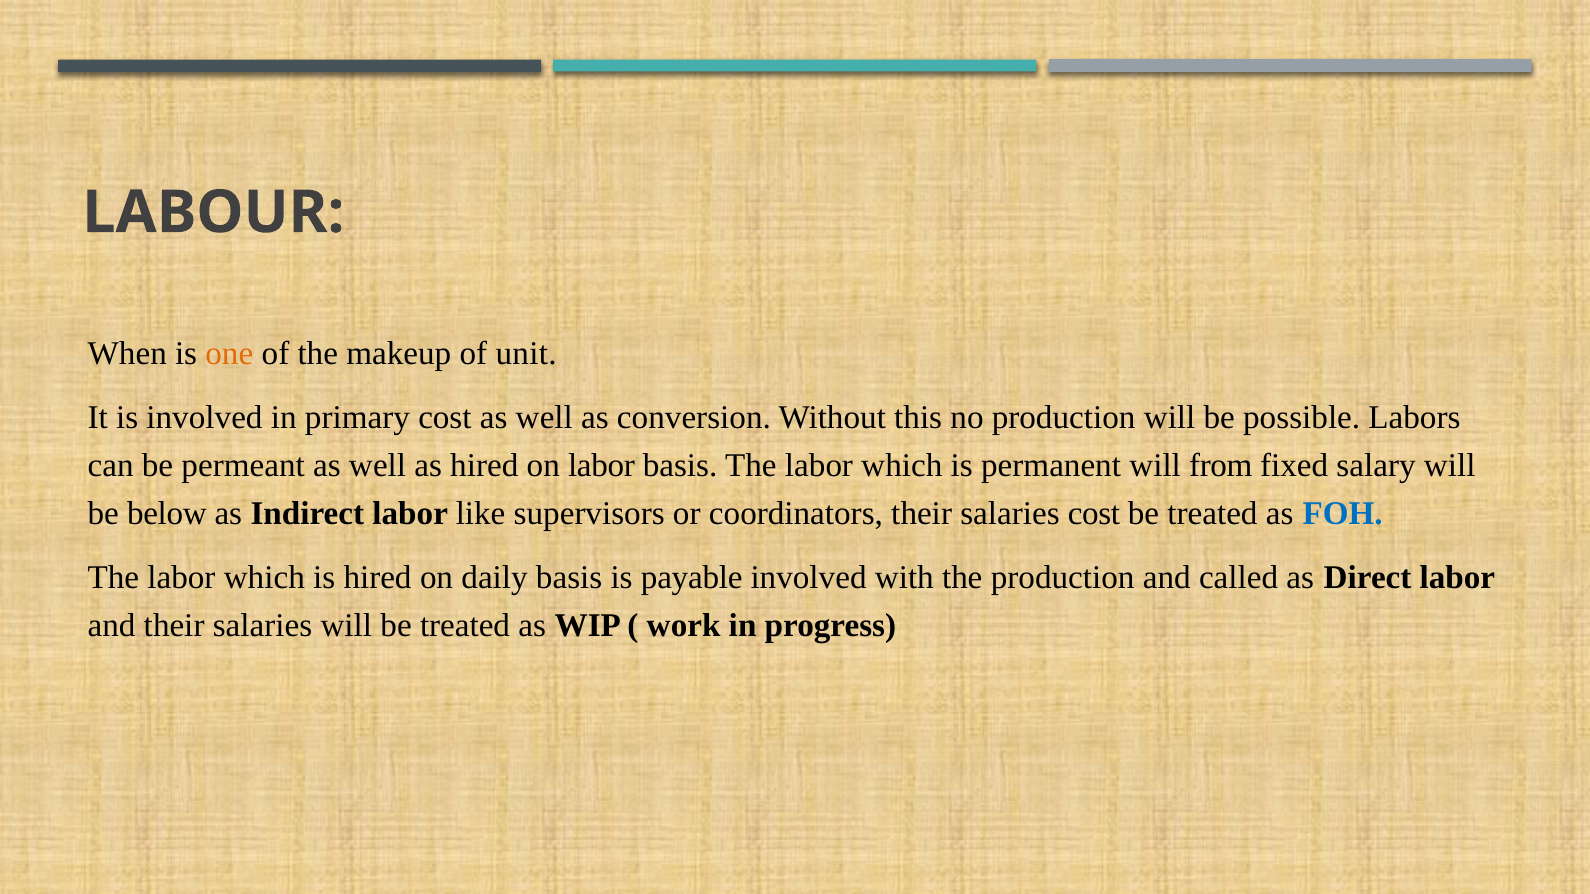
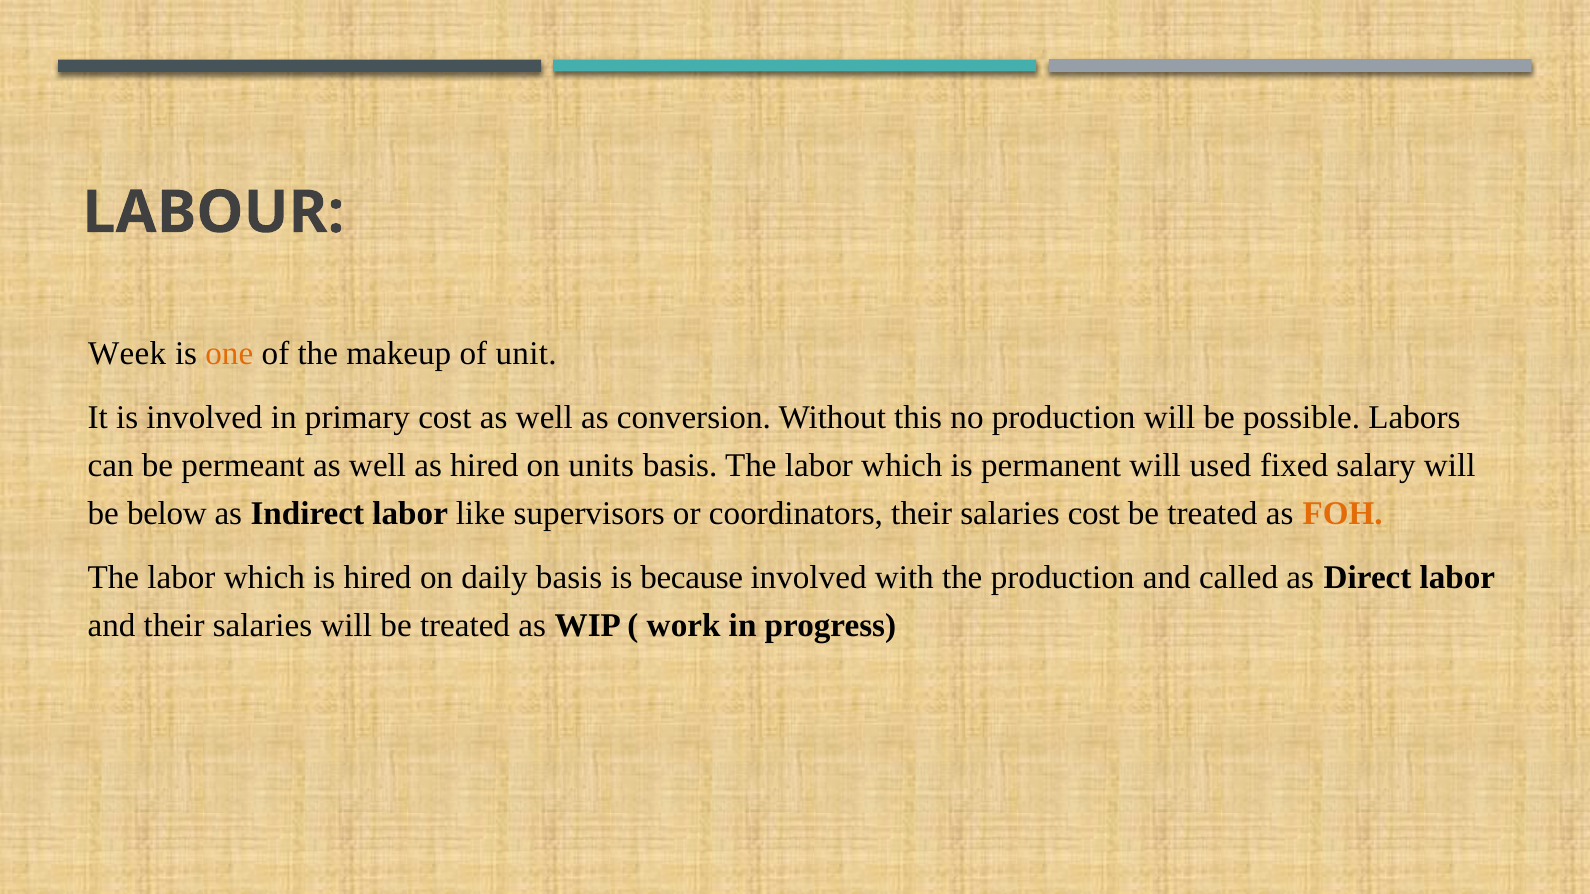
When: When -> Week (127, 354)
on labor: labor -> units (601, 466)
from: from -> used (1220, 466)
FOH colour: blue -> orange (1343, 514)
payable: payable -> because (692, 578)
